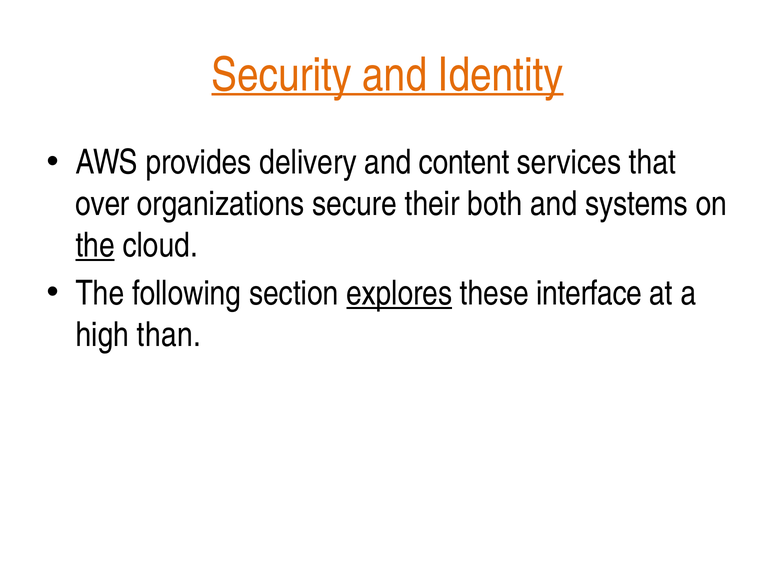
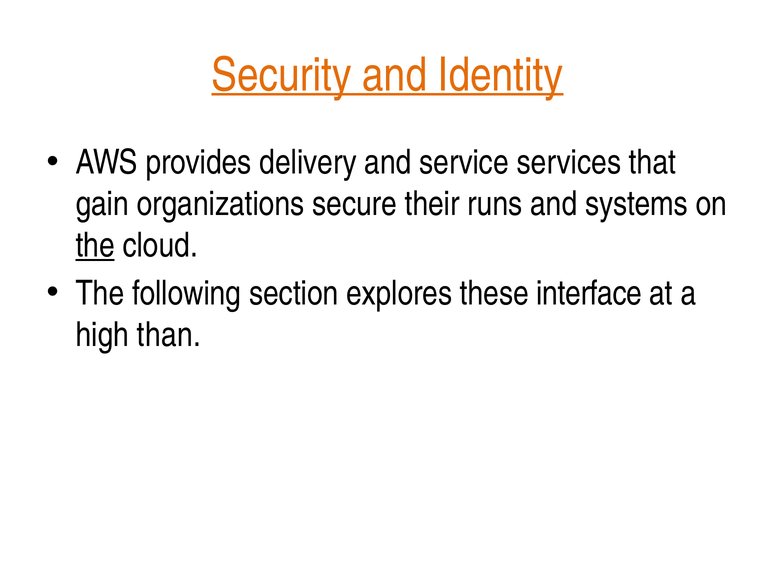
content: content -> service (464, 163)
over: over -> gain (102, 204)
both: both -> runs (495, 204)
explores underline: present -> none (399, 294)
